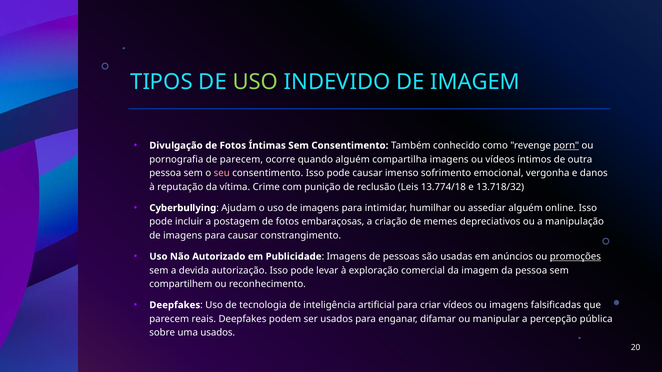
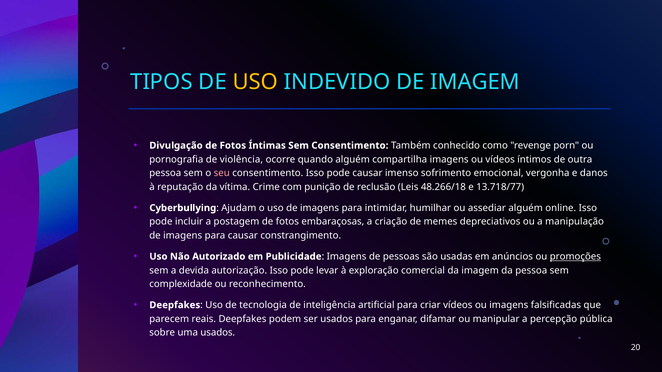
USO colour: light green -> yellow (255, 82)
porn underline: present -> none (566, 146)
de parecem: parecem -> violência (241, 160)
13.774/18: 13.774/18 -> 48.266/18 (443, 187)
13.718/32: 13.718/32 -> 13.718/77 (500, 187)
compartilhem: compartilhem -> complexidade (181, 285)
